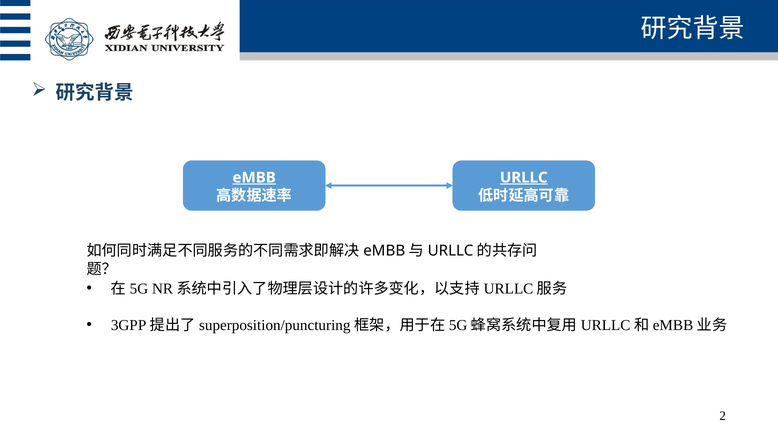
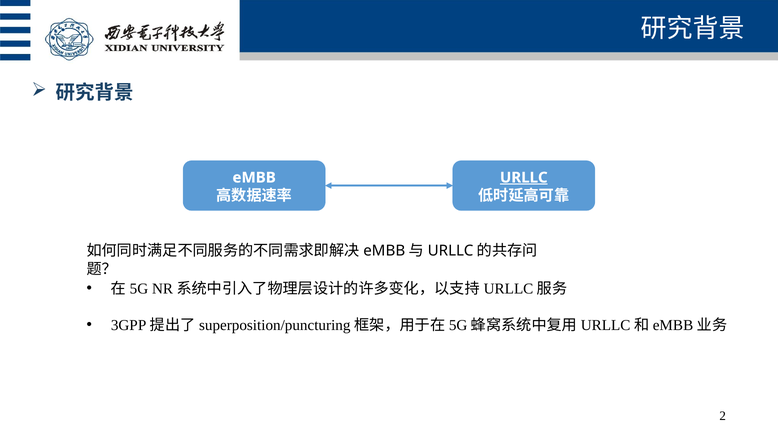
eMBB underline: present -> none (254, 178)
